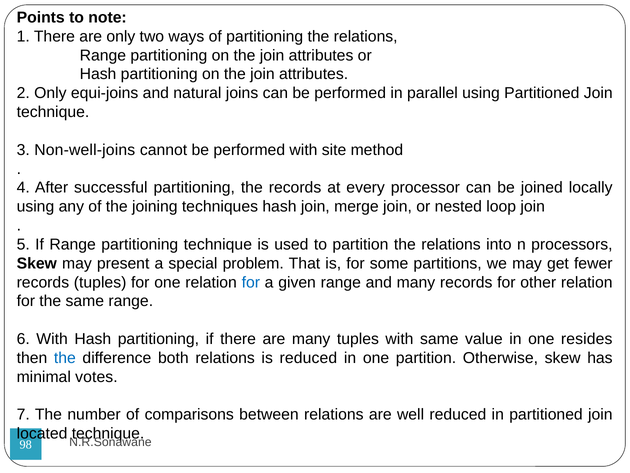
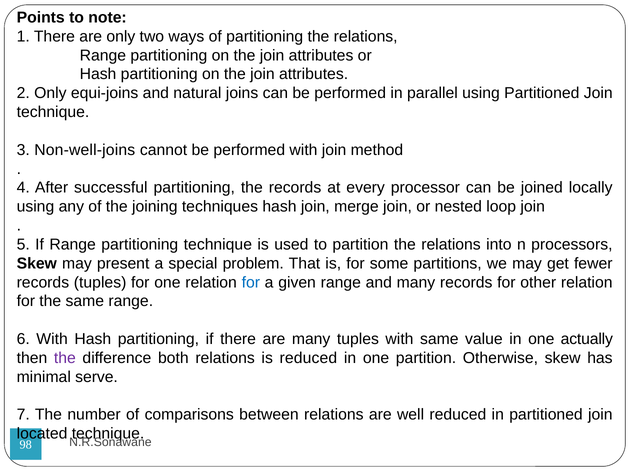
with site: site -> join (334, 150)
resides: resides -> actually (587, 339)
the colour: blue -> purple (65, 358)
votes: votes -> serve (97, 377)
